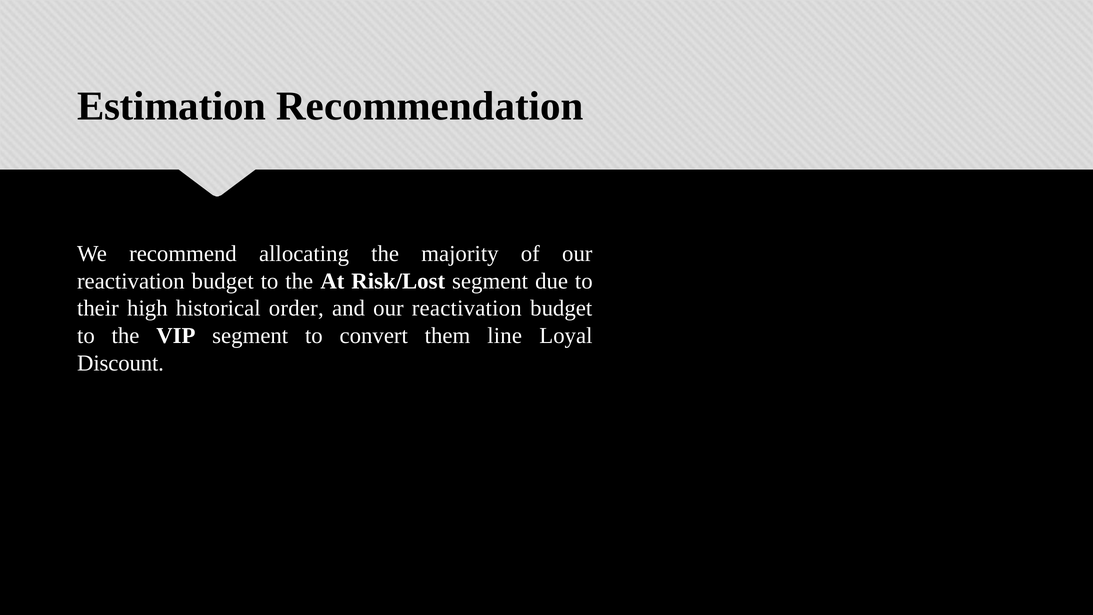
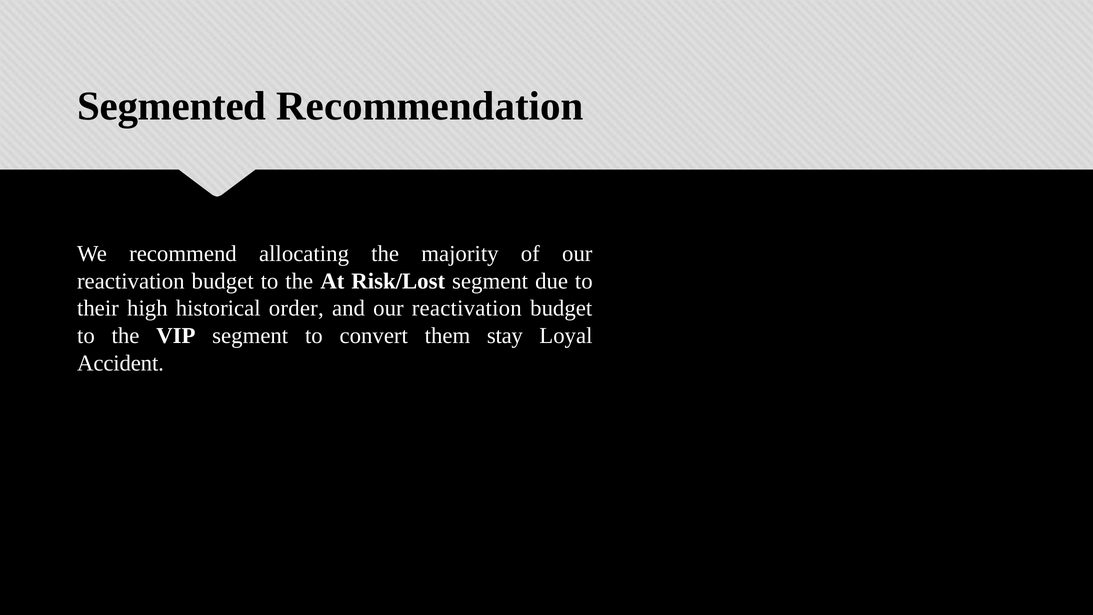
Estimation: Estimation -> Segmented (172, 106)
line: line -> stay (505, 336)
Discount: Discount -> Accident (120, 363)
